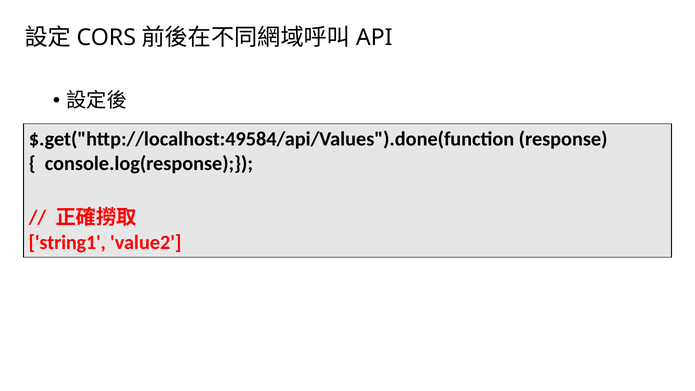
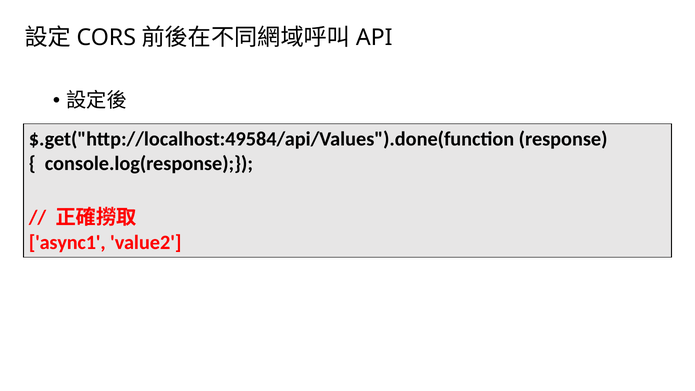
string1: string1 -> async1 (67, 242)
